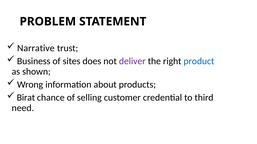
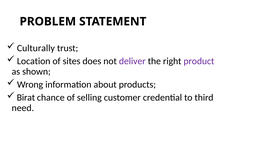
Narrative: Narrative -> Culturally (36, 48)
Business: Business -> Location (34, 61)
product colour: blue -> purple (199, 61)
